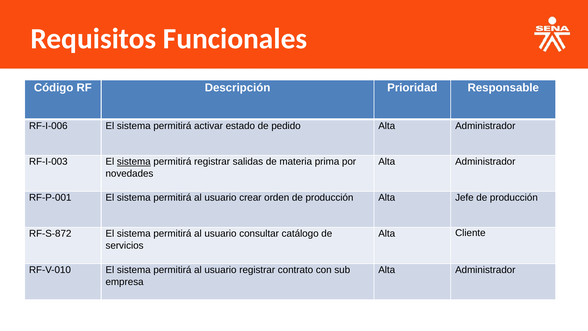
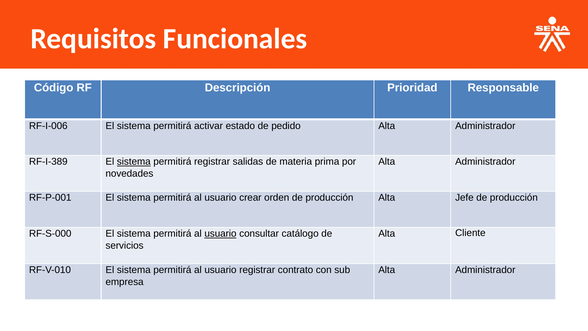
RF-I-003: RF-I-003 -> RF-I-389 (48, 162)
RF-S-872: RF-S-872 -> RF-S-000 (50, 234)
usuario underline: none -> present (220, 234)
